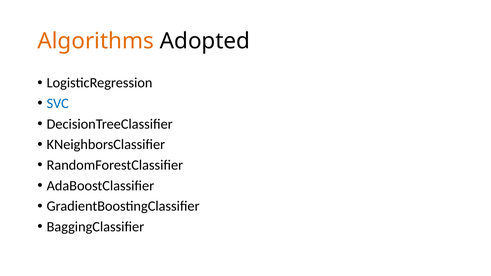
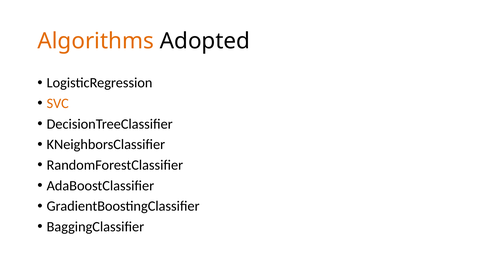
SVC colour: blue -> orange (58, 104)
